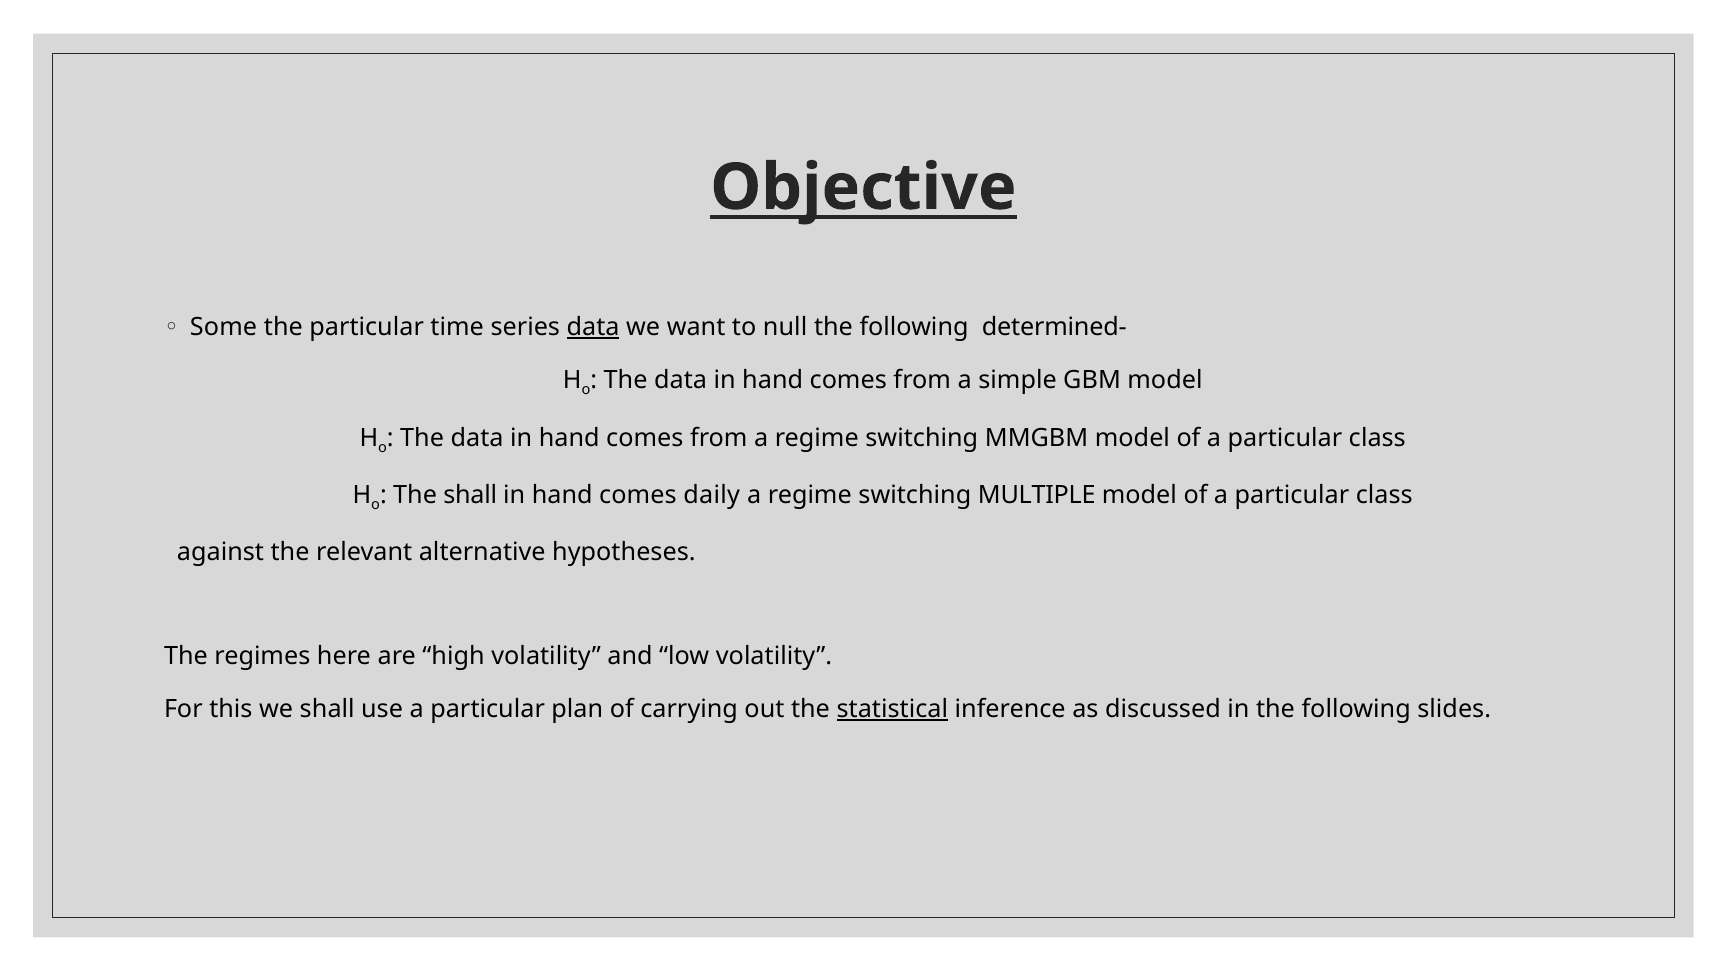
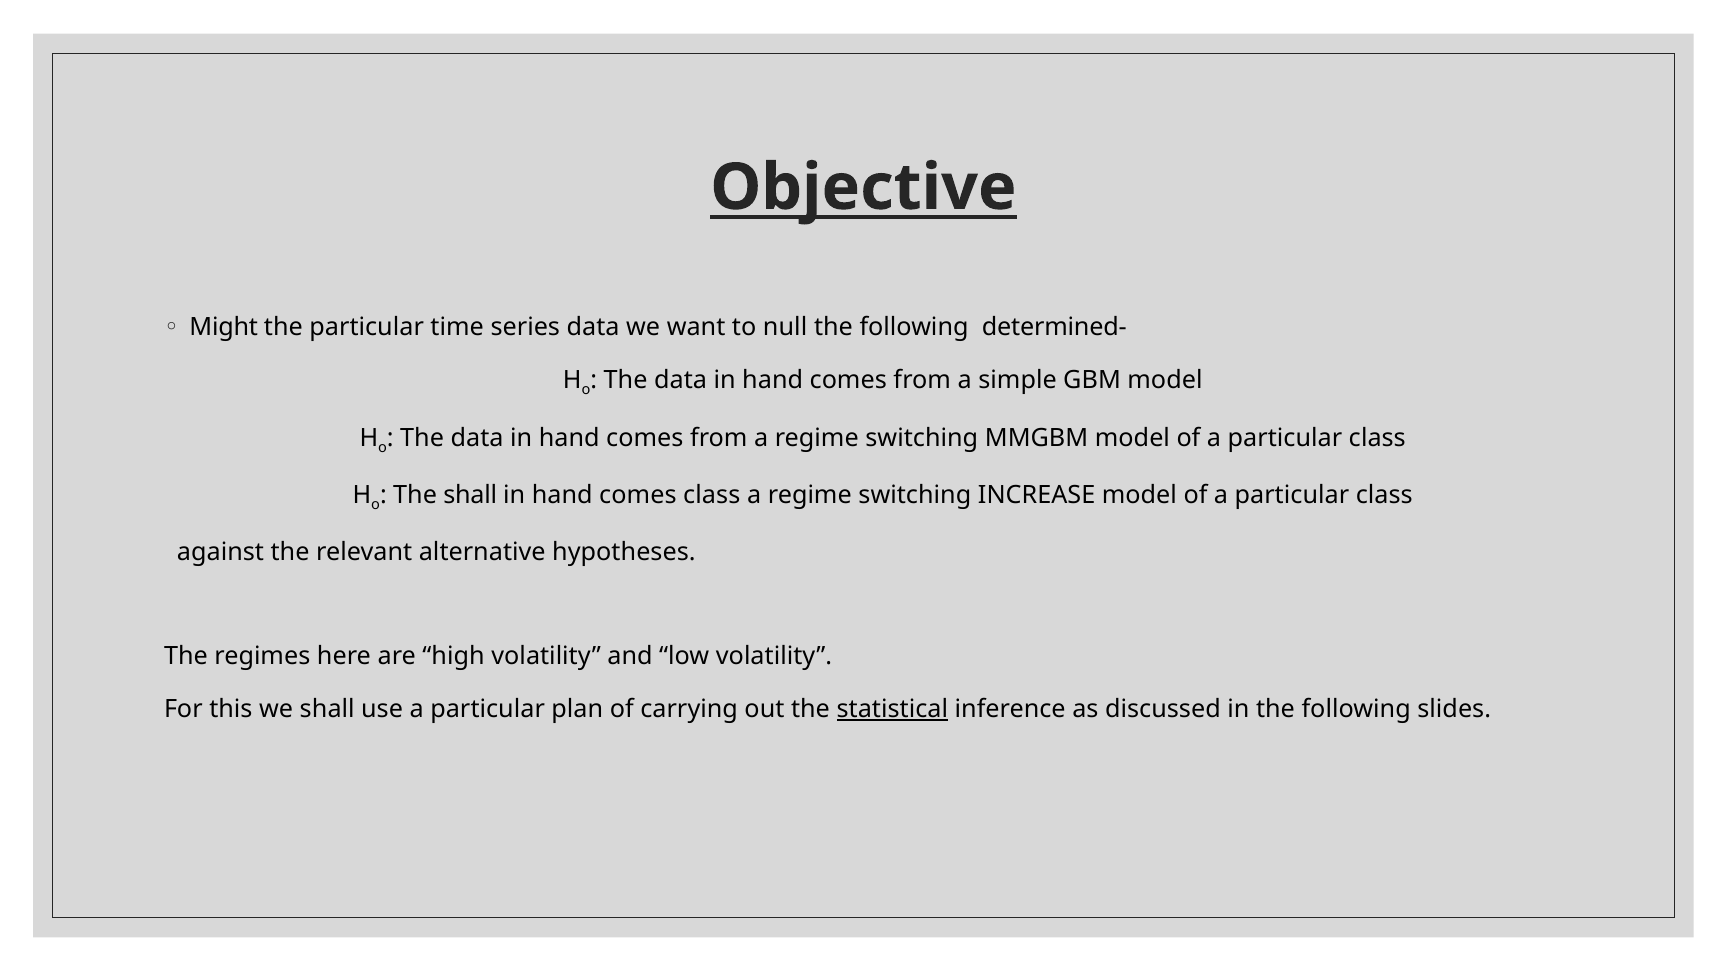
Some: Some -> Might (224, 327)
data underline: present -> none (593, 327)
comes daily: daily -> class (712, 495)
MULTIPLE: MULTIPLE -> INCREASE (1037, 495)
